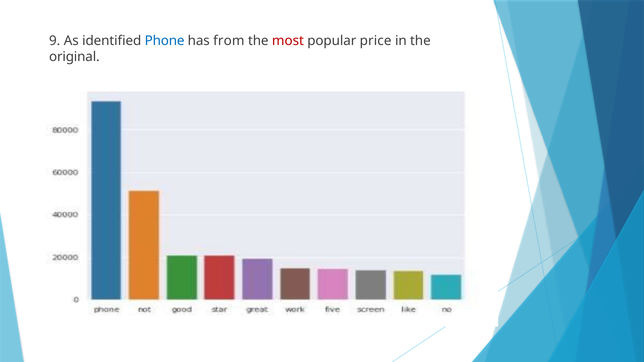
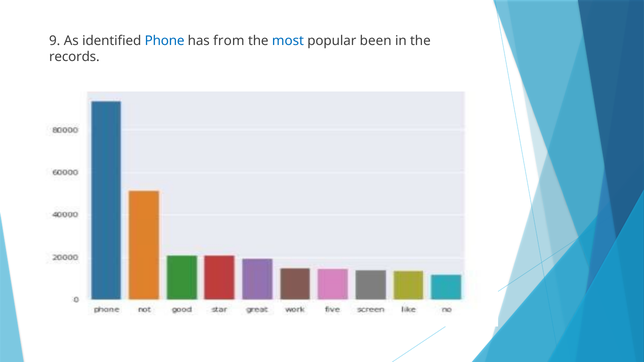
most colour: red -> blue (288, 41)
price: price -> been (376, 41)
original: original -> records (74, 57)
